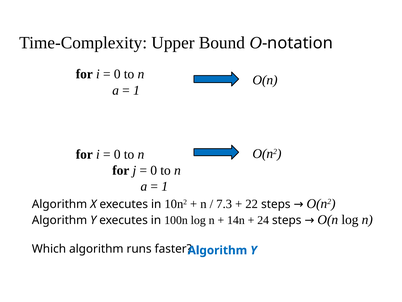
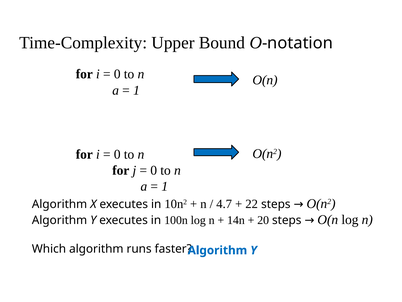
7.3: 7.3 -> 4.7 (224, 204)
24: 24 -> 20 (263, 220)
